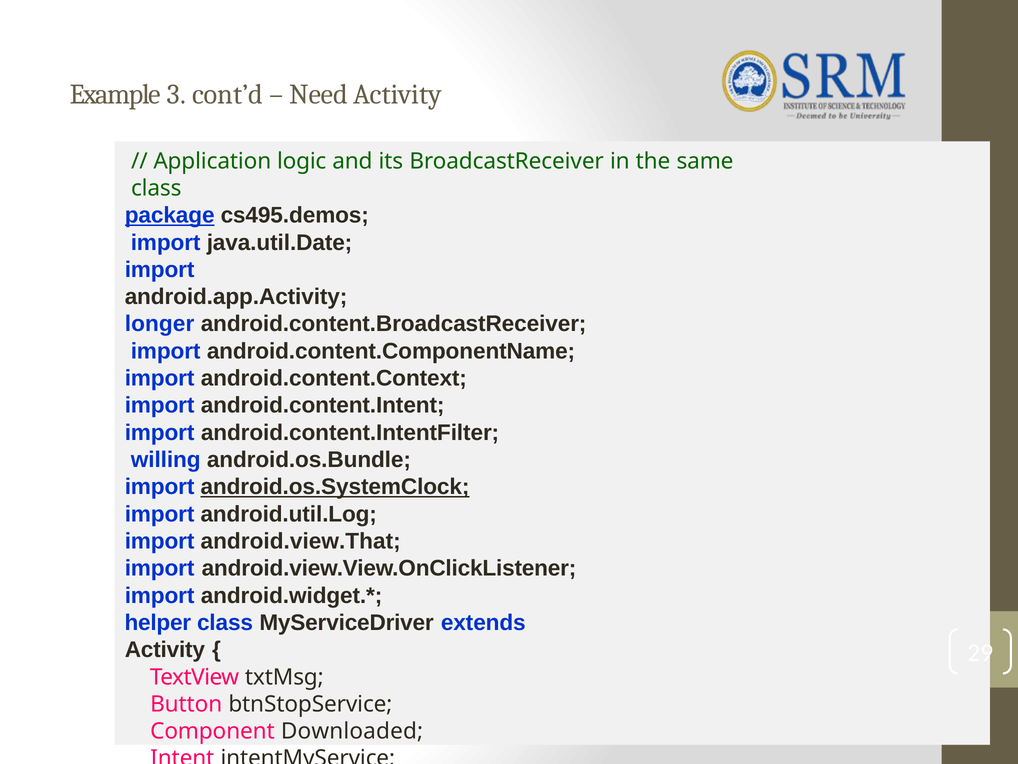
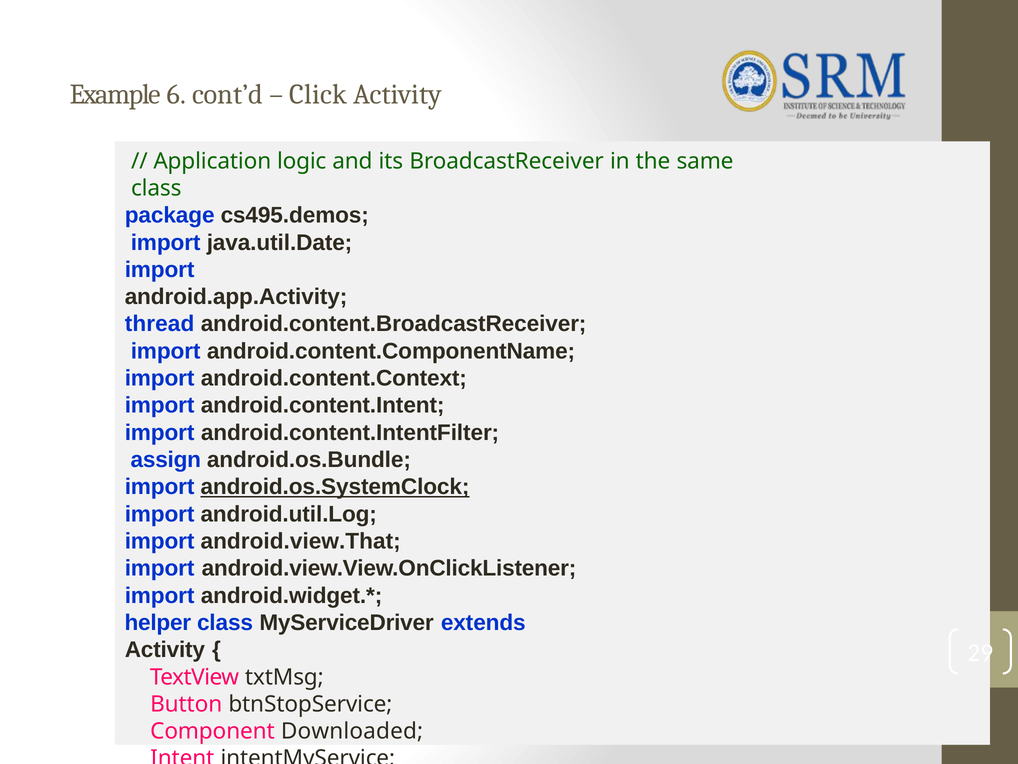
3: 3 -> 6 (176, 95)
Need: Need -> Click (318, 95)
package underline: present -> none (170, 215)
longer: longer -> thread (160, 324)
willing: willing -> assign (166, 459)
